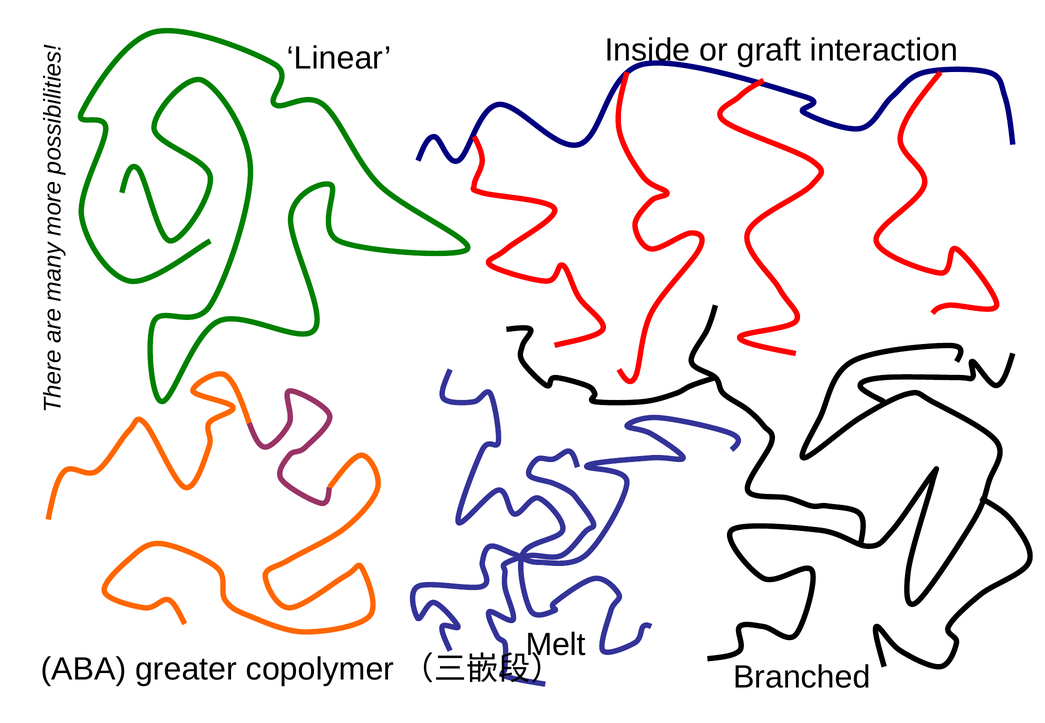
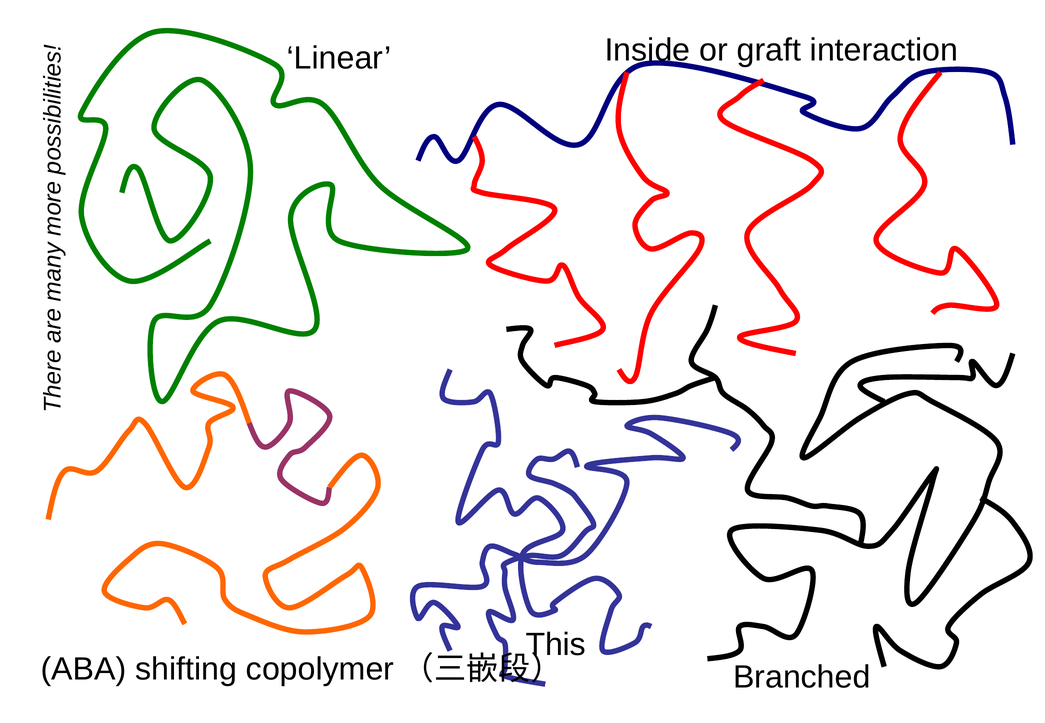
Melt: Melt -> This (556, 645)
greater: greater -> shifting (186, 669)
